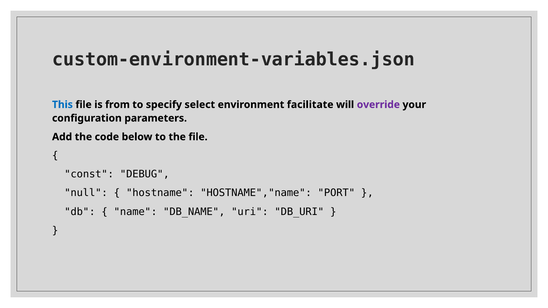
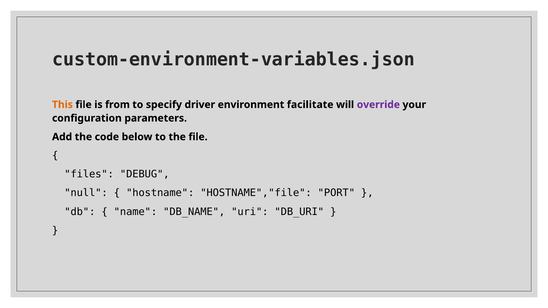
This colour: blue -> orange (62, 105)
select: select -> driver (200, 105)
const: const -> files (89, 174)
HOSTNAME","name: HOSTNAME","name -> HOSTNAME","file (256, 193)
